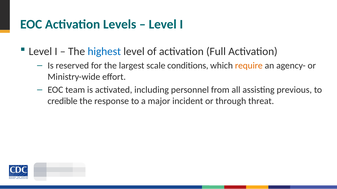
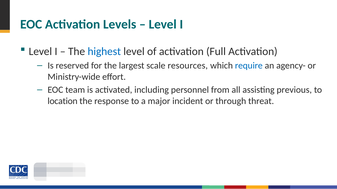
conditions: conditions -> resources (188, 66)
require colour: orange -> blue (249, 66)
credible: credible -> location (63, 101)
